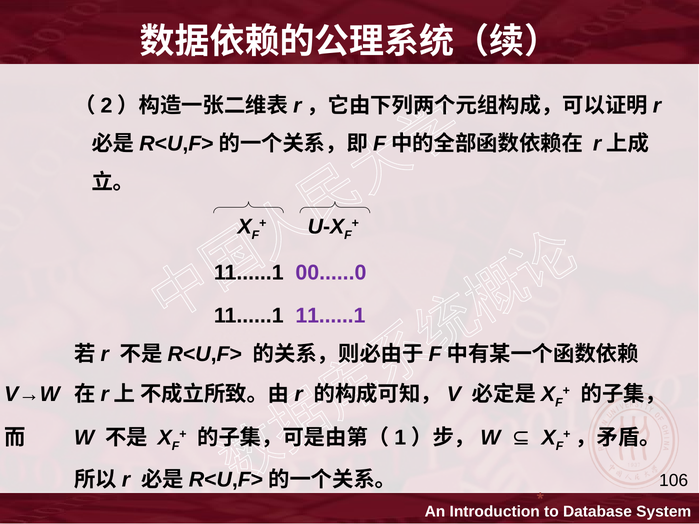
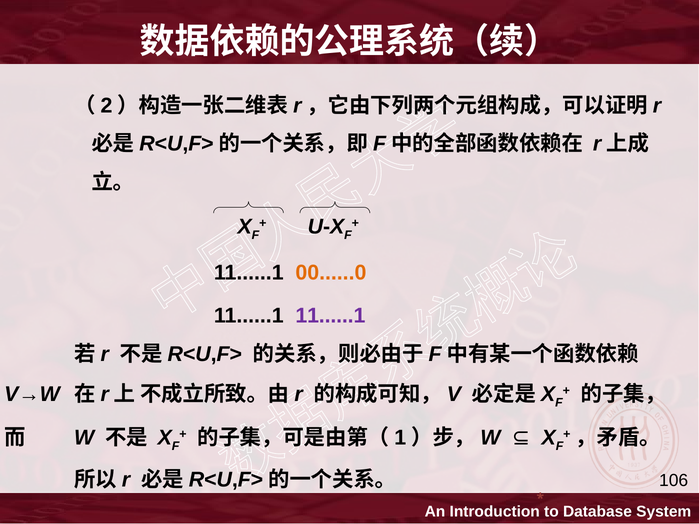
00......0 colour: purple -> orange (331, 273)
